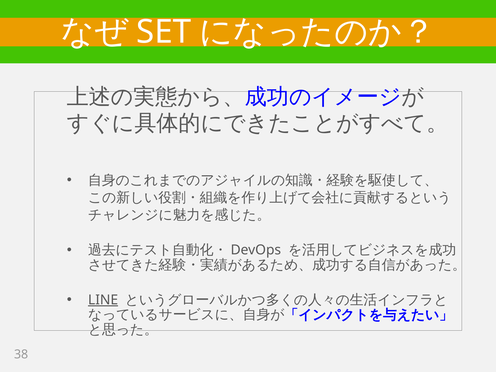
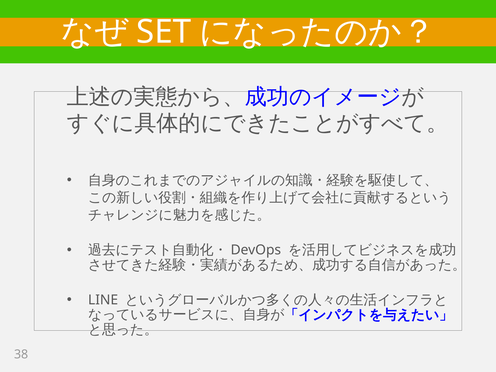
LINE underline: present -> none (103, 300)
